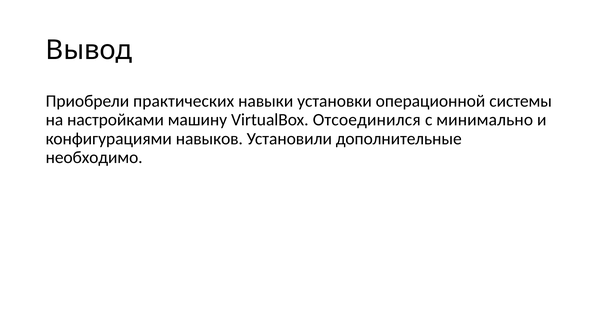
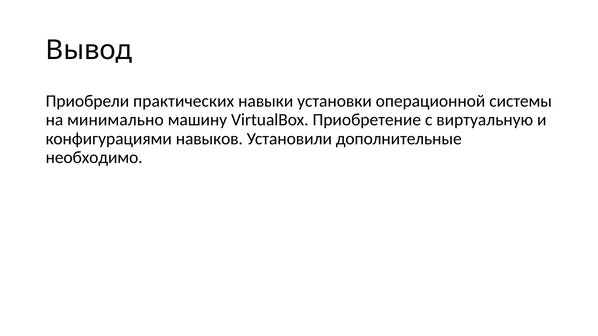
настройками: настройками -> минимально (115, 120)
Отсоединился: Отсоединился -> Приобретение (367, 120)
минимально: минимально -> виртуальную (485, 120)
